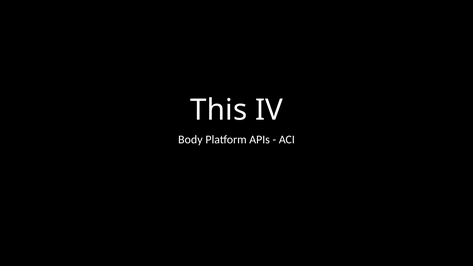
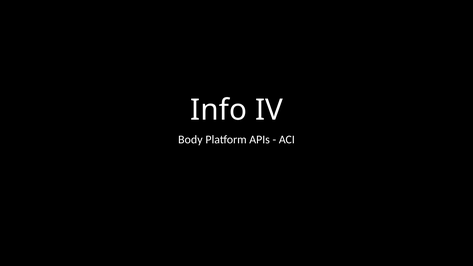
This: This -> Info (219, 110)
